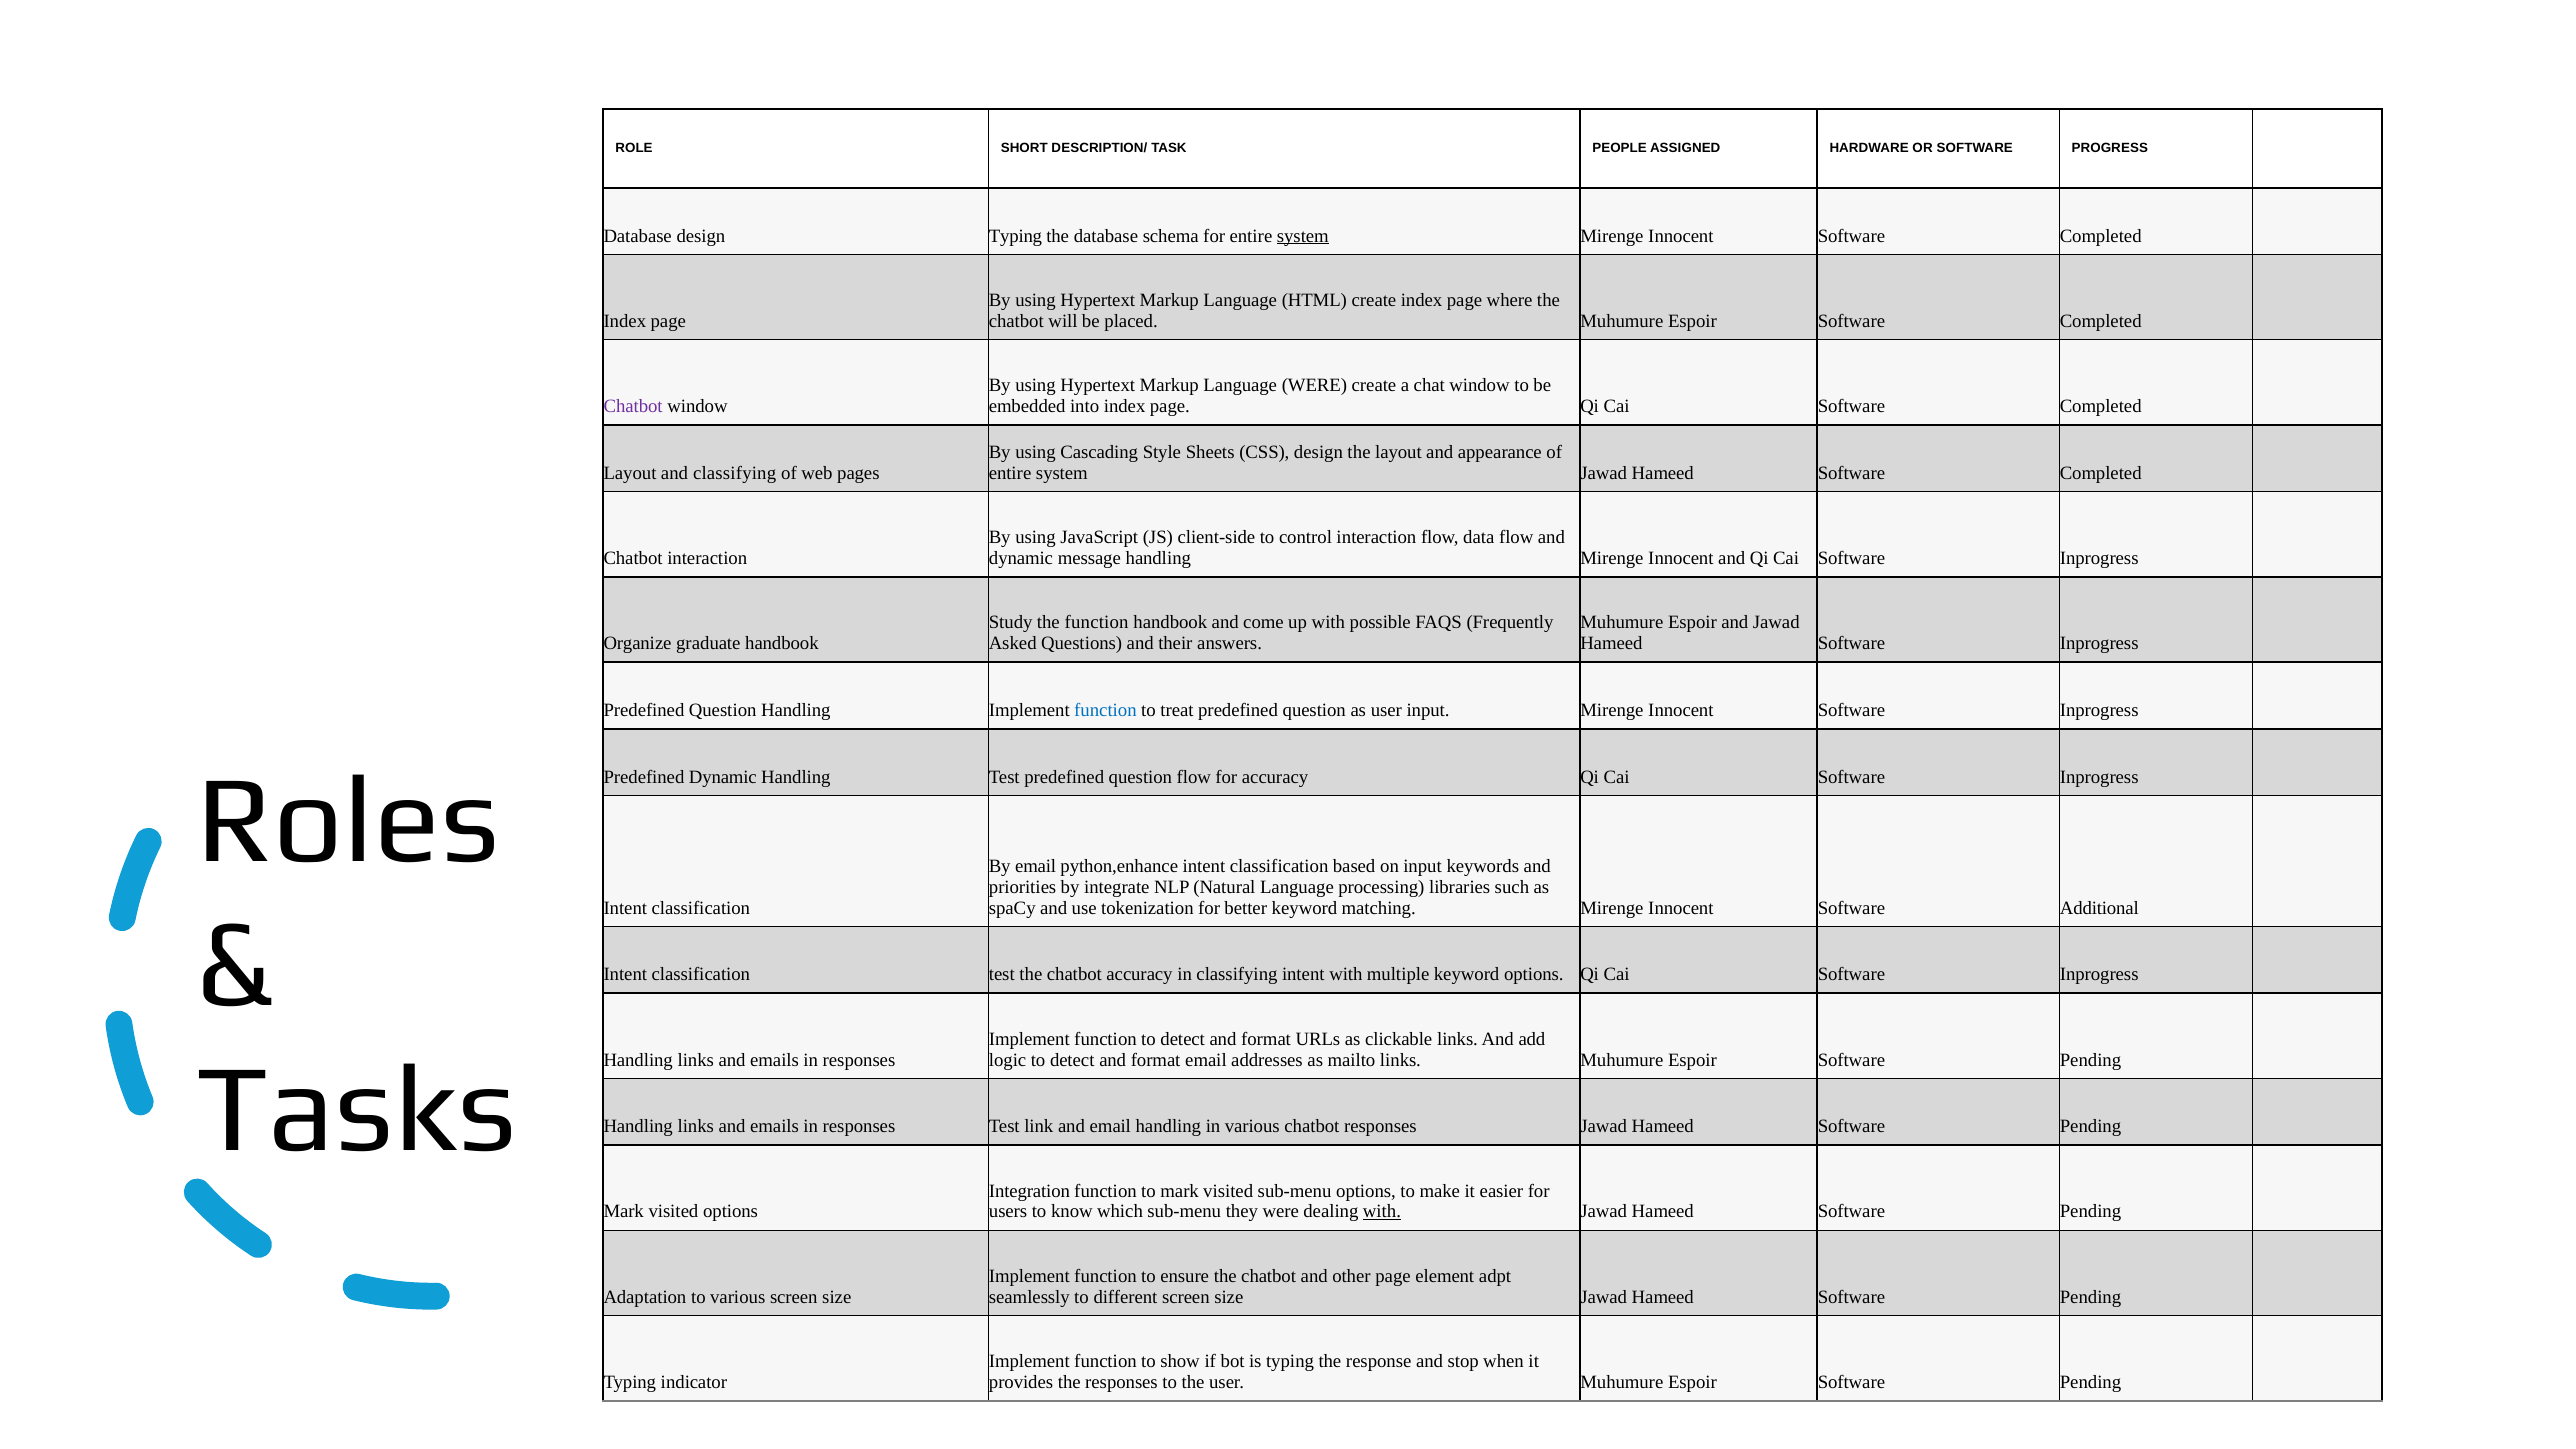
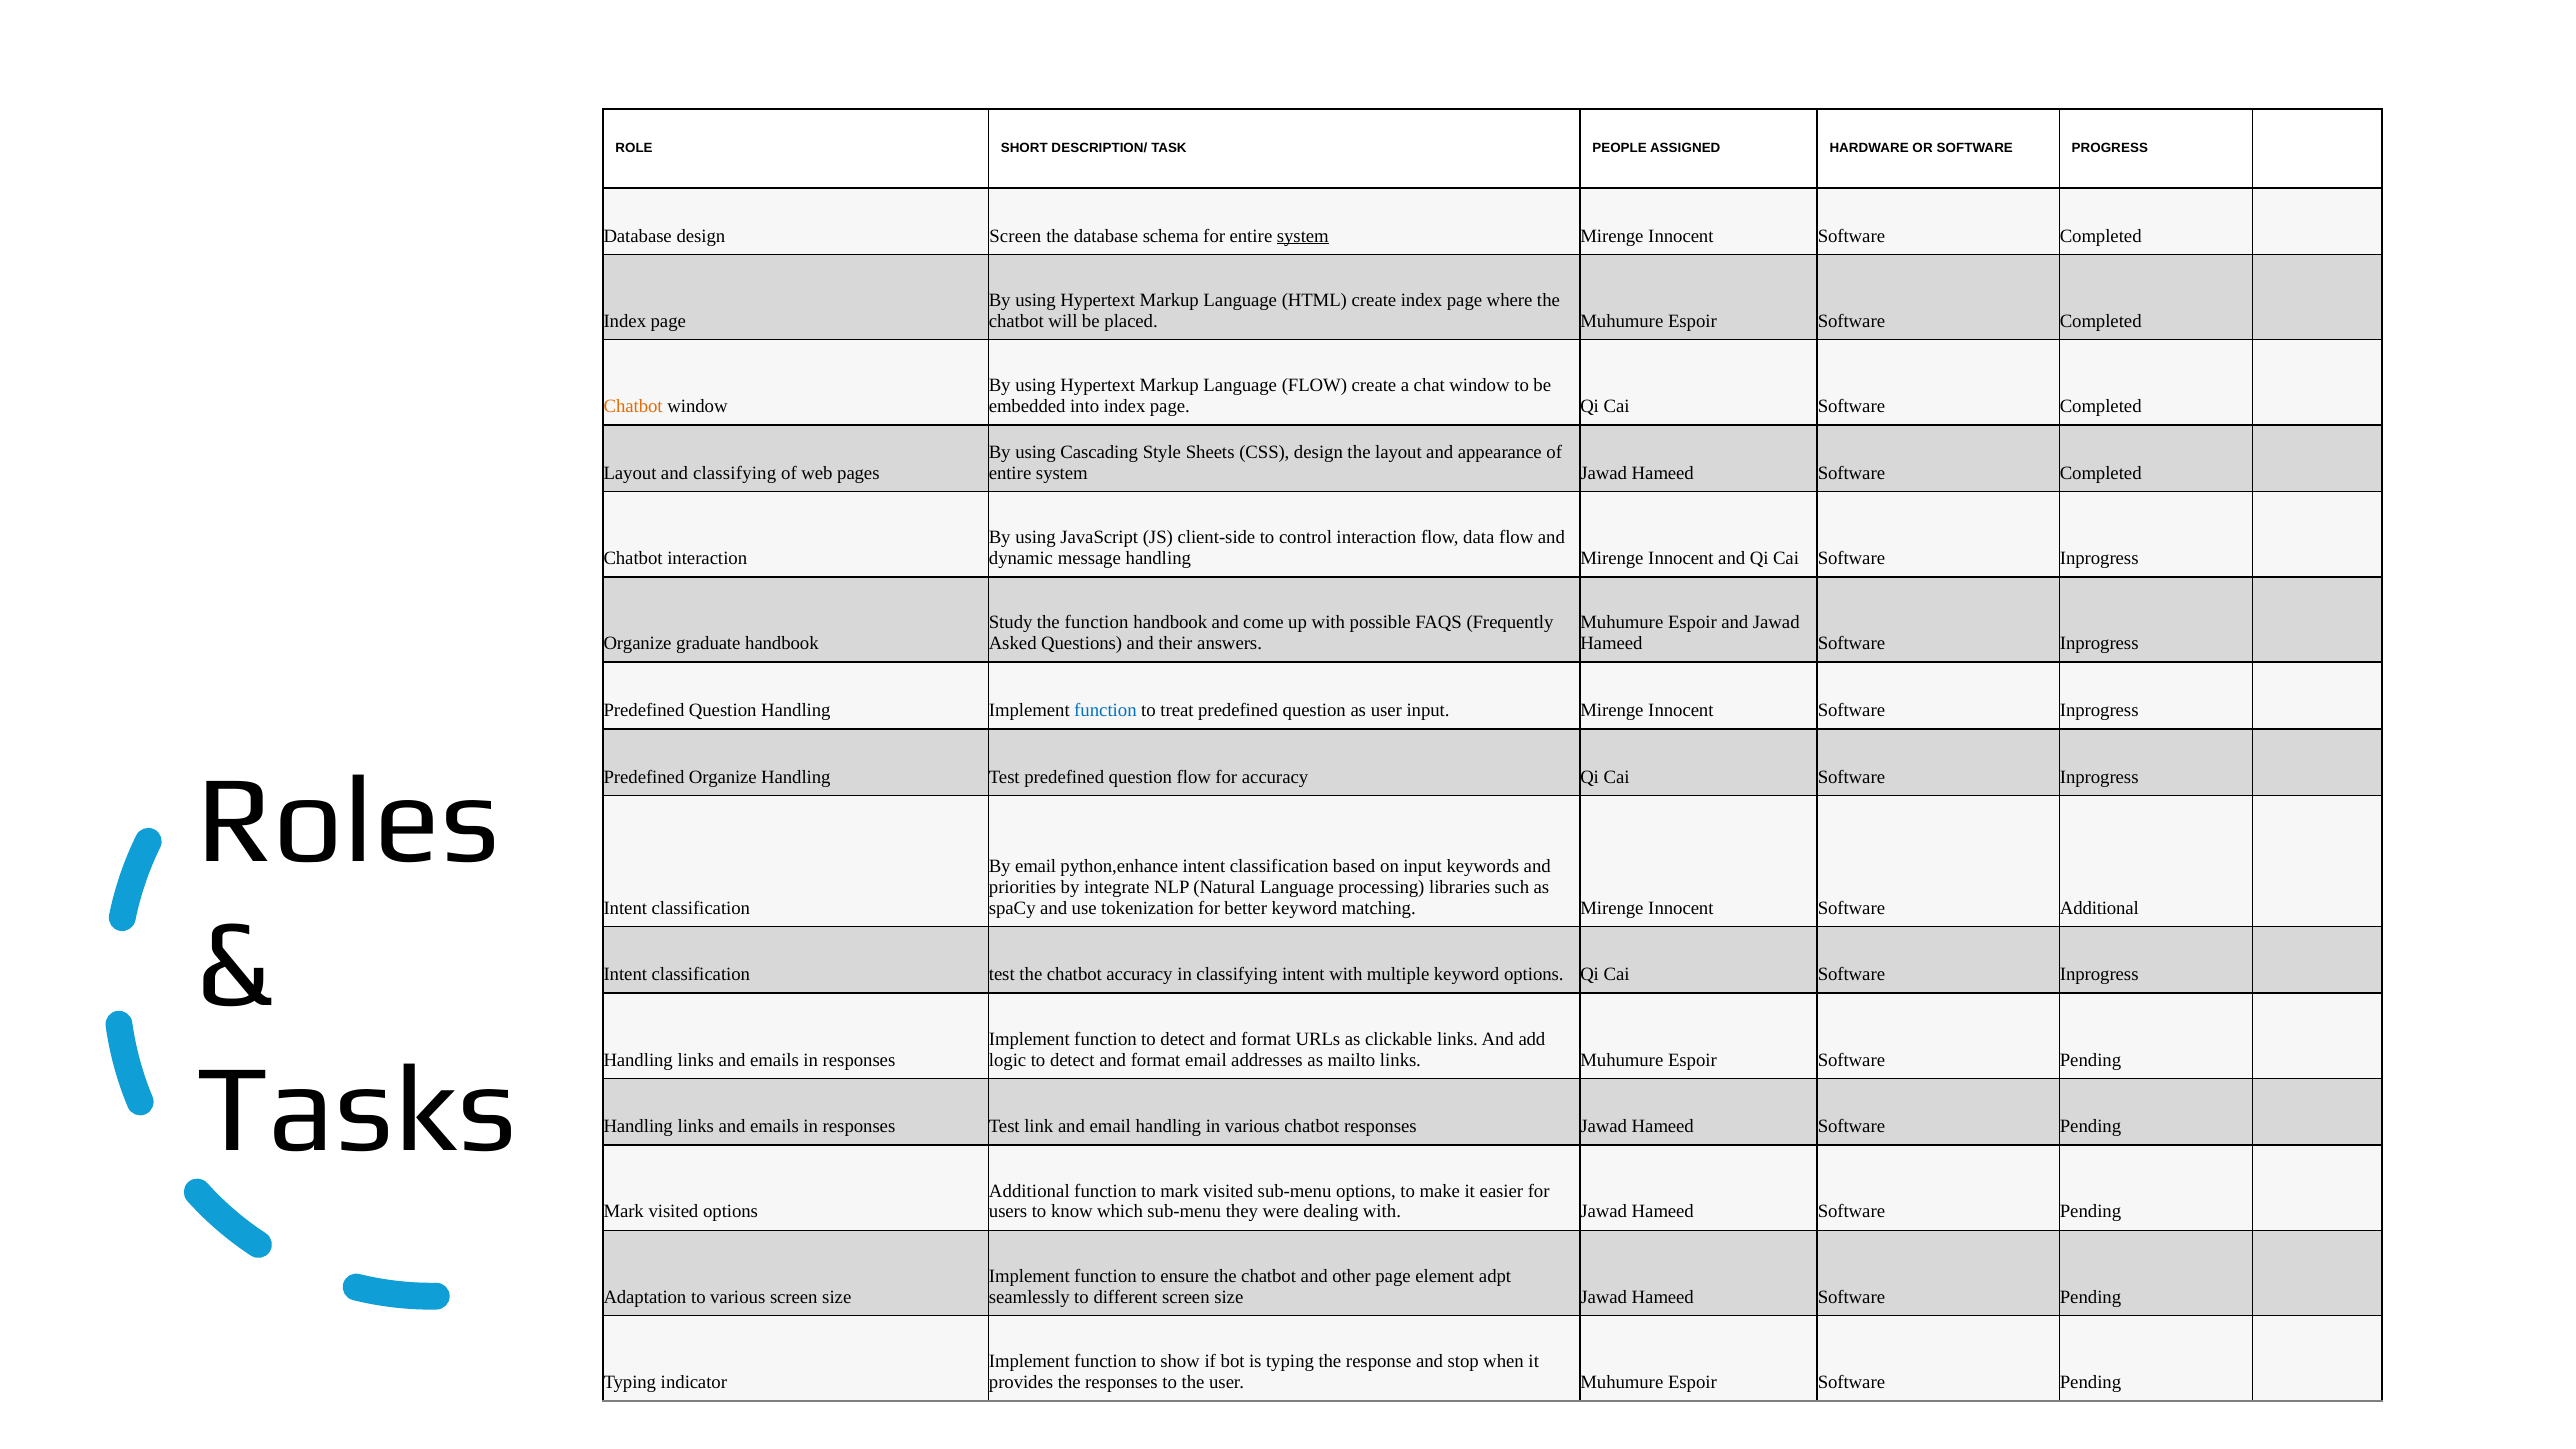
design Typing: Typing -> Screen (1015, 236)
Language WERE: WERE -> FLOW (1314, 385)
Chatbot colour: purple -> orange (633, 406)
Predefined Dynamic: Dynamic -> Organize (723, 777)
Integration: Integration -> Additional (1029, 1191)
with underline: present -> none (1382, 1212)
